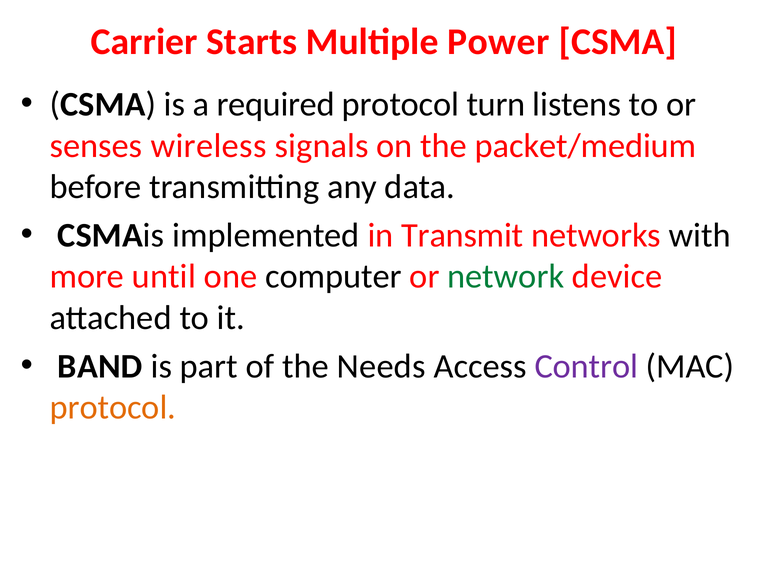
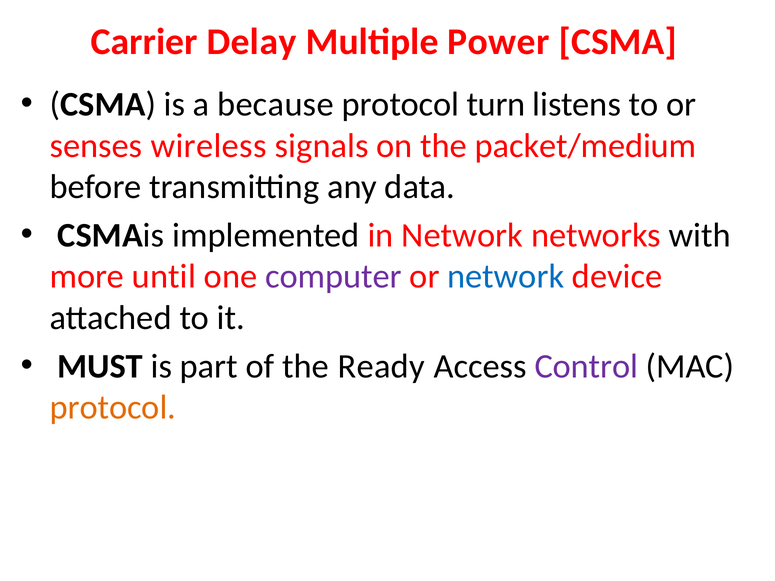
Starts: Starts -> Delay (251, 42)
required: required -> because (275, 104)
in Transmit: Transmit -> Network (462, 235)
computer colour: black -> purple (333, 277)
network colour: green -> blue (506, 277)
BAND: BAND -> MUST (100, 366)
Needs: Needs -> Ready (381, 366)
